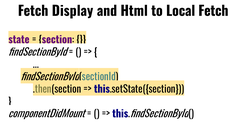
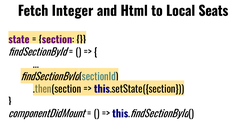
Display: Display -> Integer (73, 11)
Local Fetch: Fetch -> Seats (213, 11)
